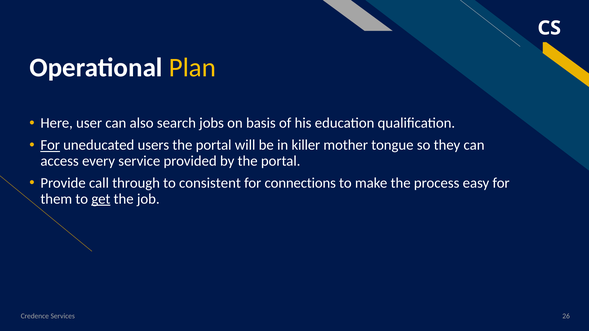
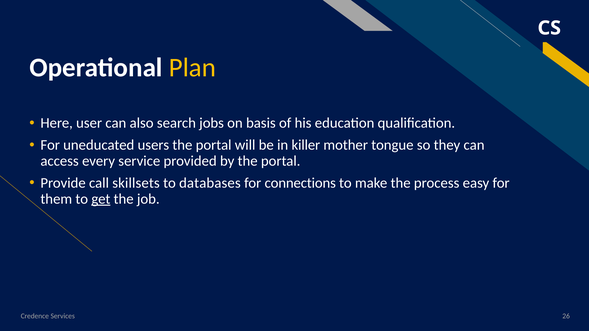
For underline: present -> none (50, 145)
through: through -> skillsets (136, 183)
consistent: consistent -> databases (210, 183)
